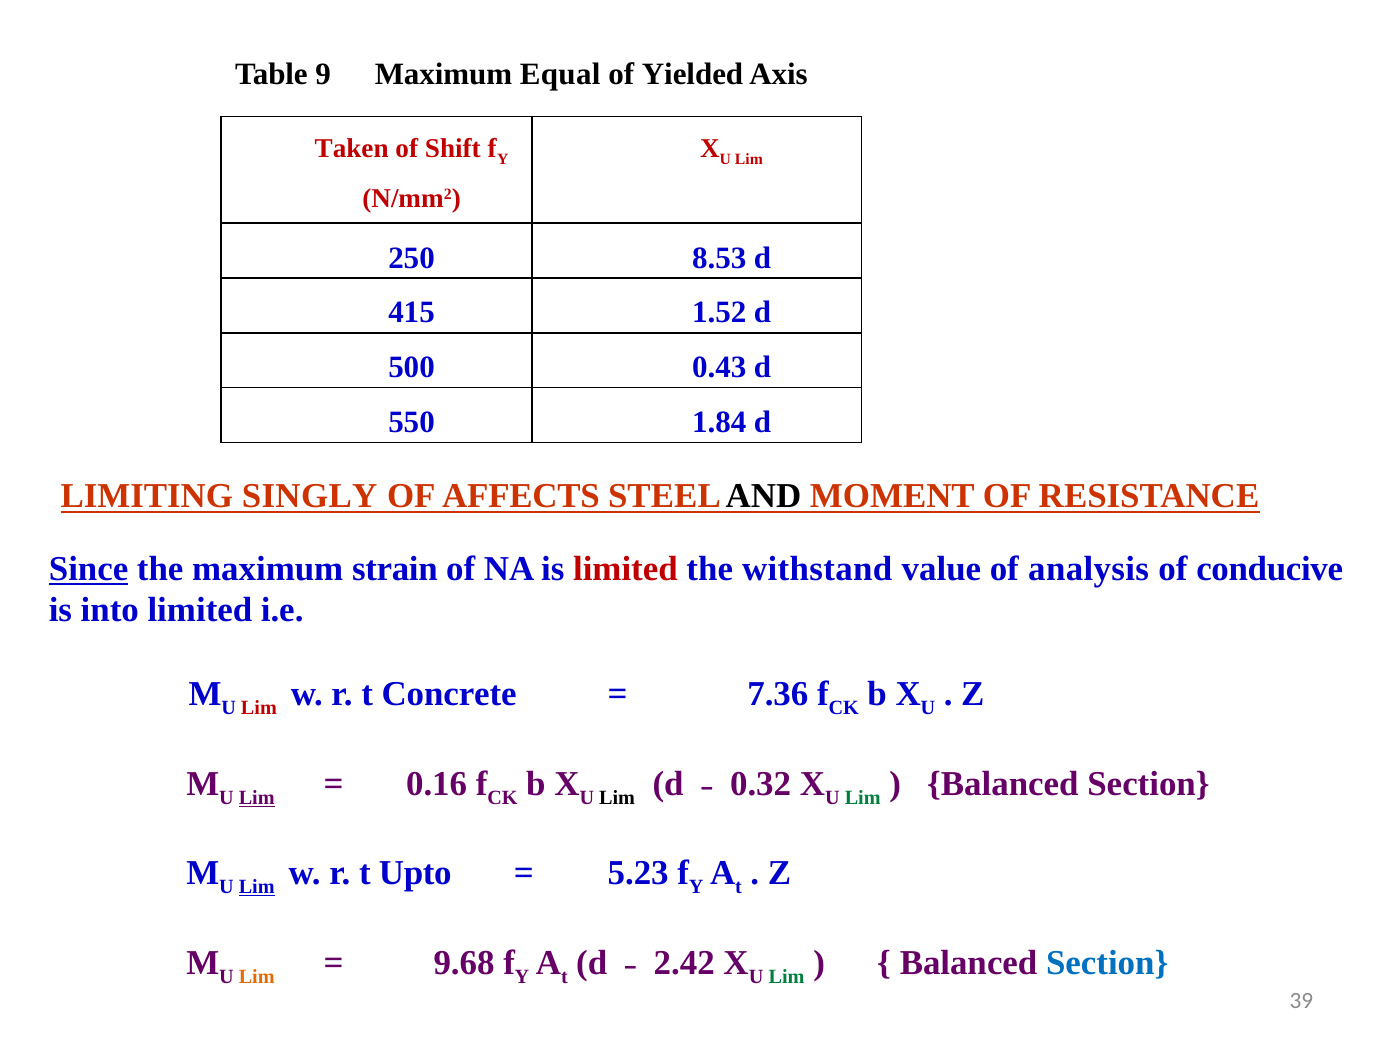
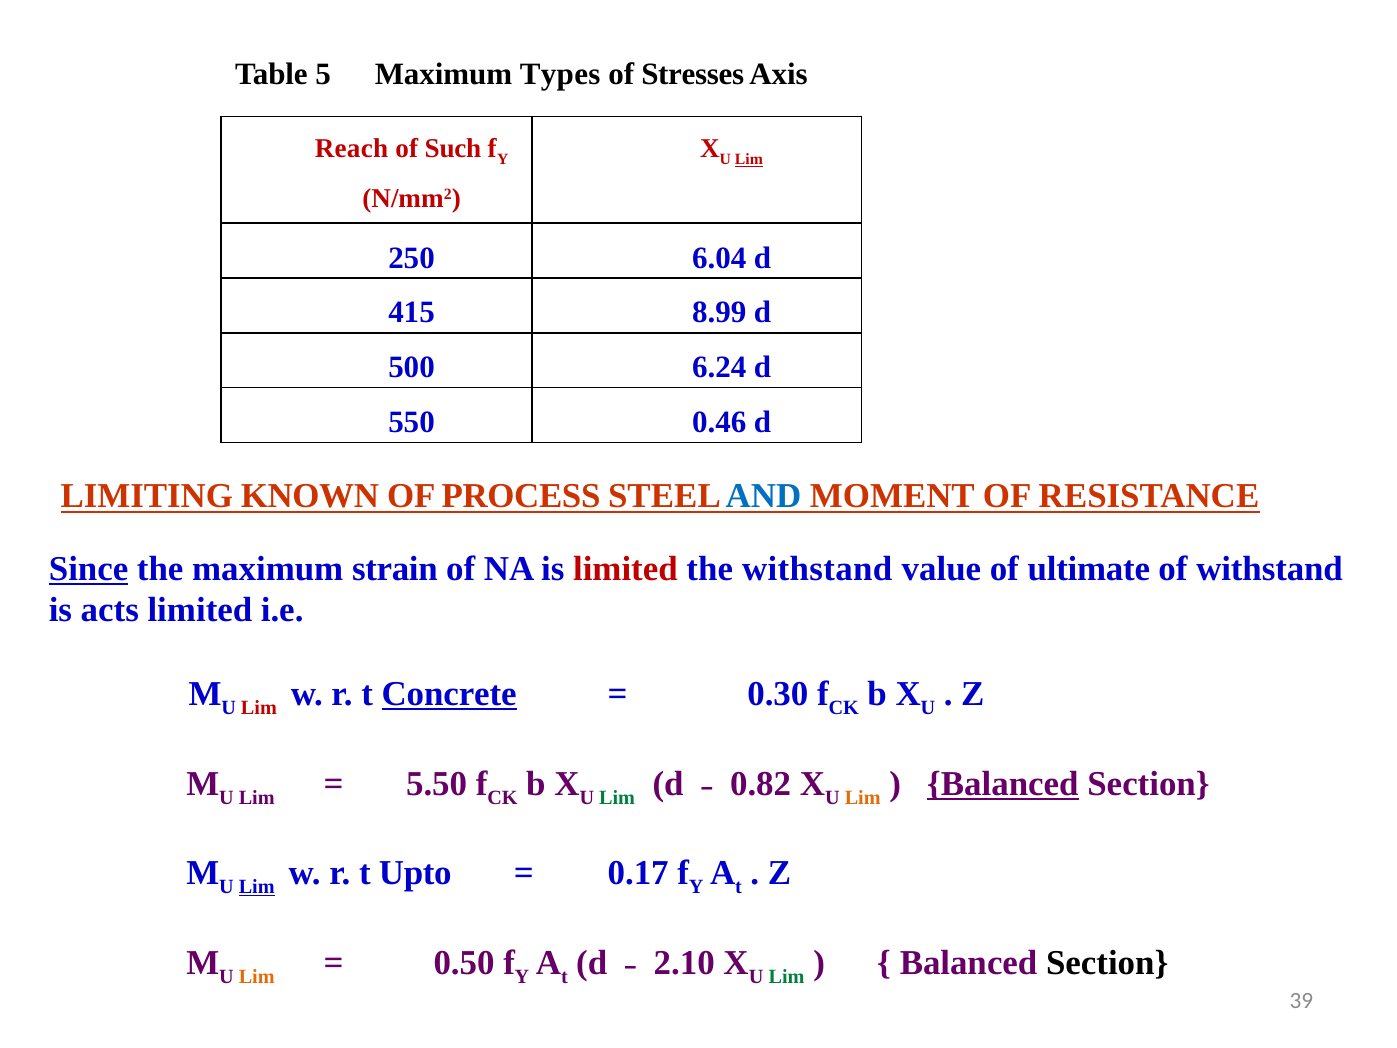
9: 9 -> 5 (323, 75)
Equal: Equal -> Types (560, 75)
Yielded: Yielded -> Stresses (693, 75)
Taken: Taken -> Reach (352, 149)
Shift: Shift -> Such (453, 149)
Lim underline: none -> present (749, 159)
8.53: 8.53 -> 6.04 (719, 258)
1.52: 1.52 -> 8.99 (719, 313)
0.43: 0.43 -> 6.24 (719, 367)
1.84: 1.84 -> 0.46 (719, 422)
SINGLY: SINGLY -> KNOWN (310, 496)
AFFECTS: AFFECTS -> PROCESS (521, 496)
AND colour: black -> blue (763, 496)
analysis: analysis -> ultimate (1089, 568)
of conducive: conducive -> withstand (1270, 568)
into: into -> acts (110, 610)
Concrete underline: none -> present (449, 694)
7.36: 7.36 -> 0.30 (778, 694)
Lim underline: present -> none (257, 797)
0.16: 0.16 -> 5.50 (437, 784)
Lim colour: black -> green (617, 797)
0.32: 0.32 -> 0.82 (761, 784)
Lim colour: green -> orange (863, 797)
Balanced underline: none -> present (1003, 784)
5.23: 5.23 -> 0.17 (638, 873)
9.68: 9.68 -> 0.50 (464, 963)
2.42: 2.42 -> 2.10 (684, 963)
Section colour: blue -> black (1107, 963)
